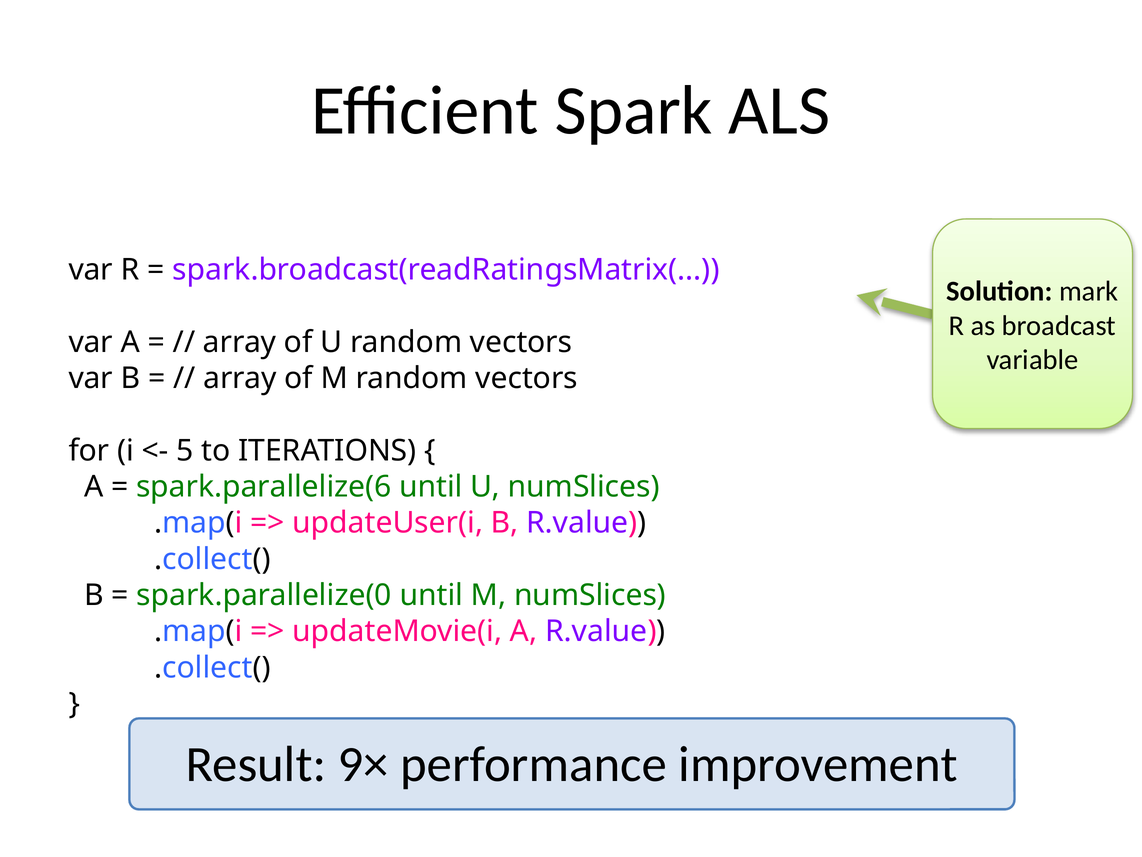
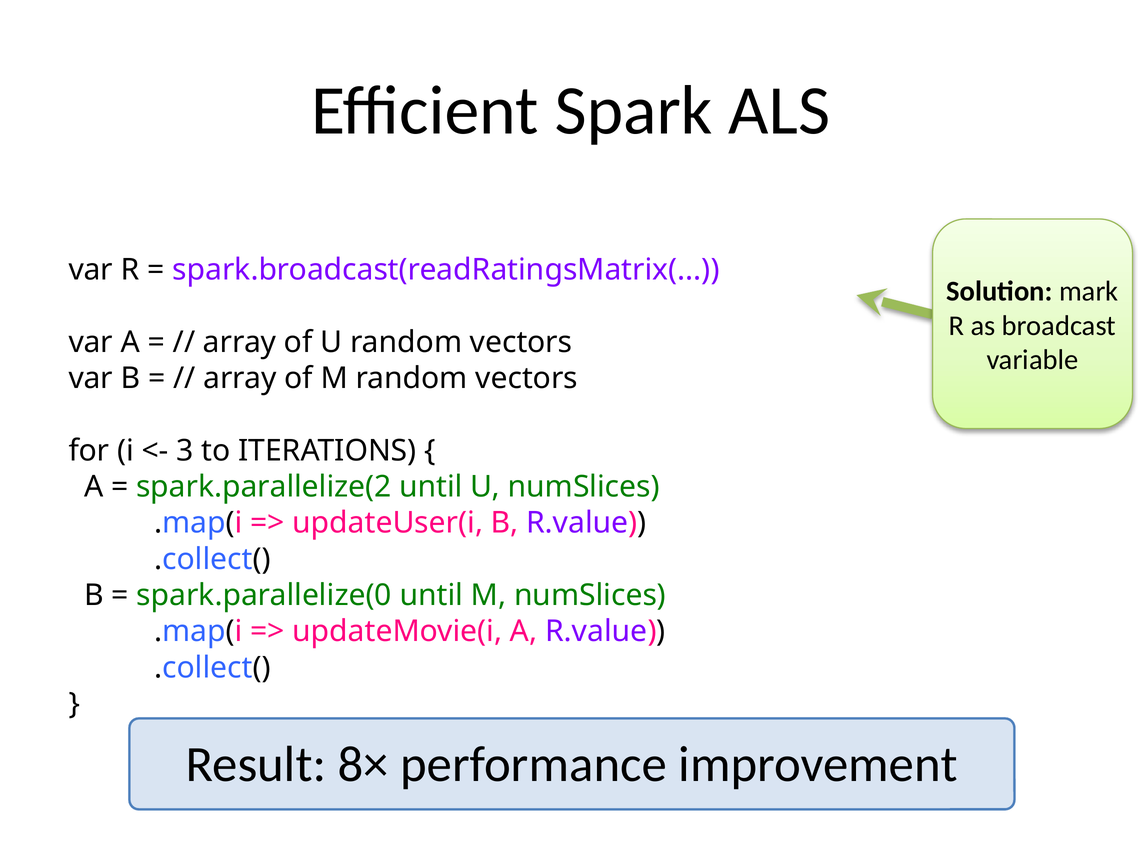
5: 5 -> 3 (185, 450)
spark.parallelize(6: spark.parallelize(6 -> spark.parallelize(2 (264, 486)
9×: 9× -> 8× (363, 764)
